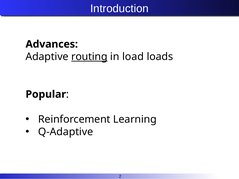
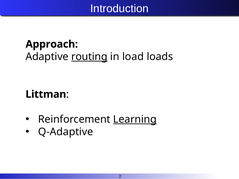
Advances: Advances -> Approach (52, 44)
Popular: Popular -> Littman (46, 94)
Learning underline: none -> present (135, 119)
